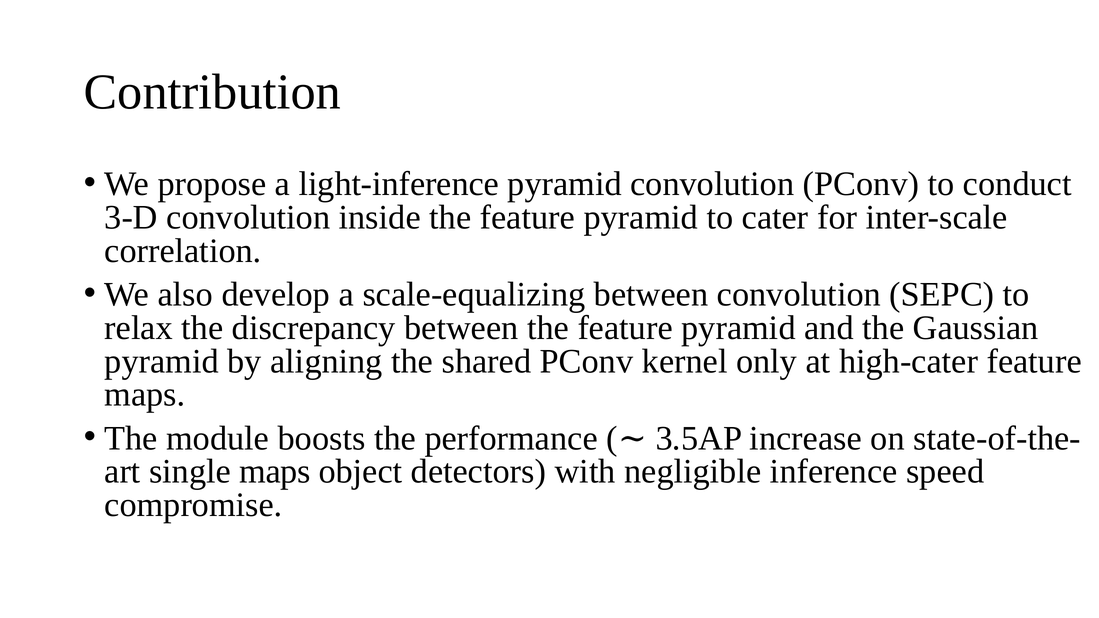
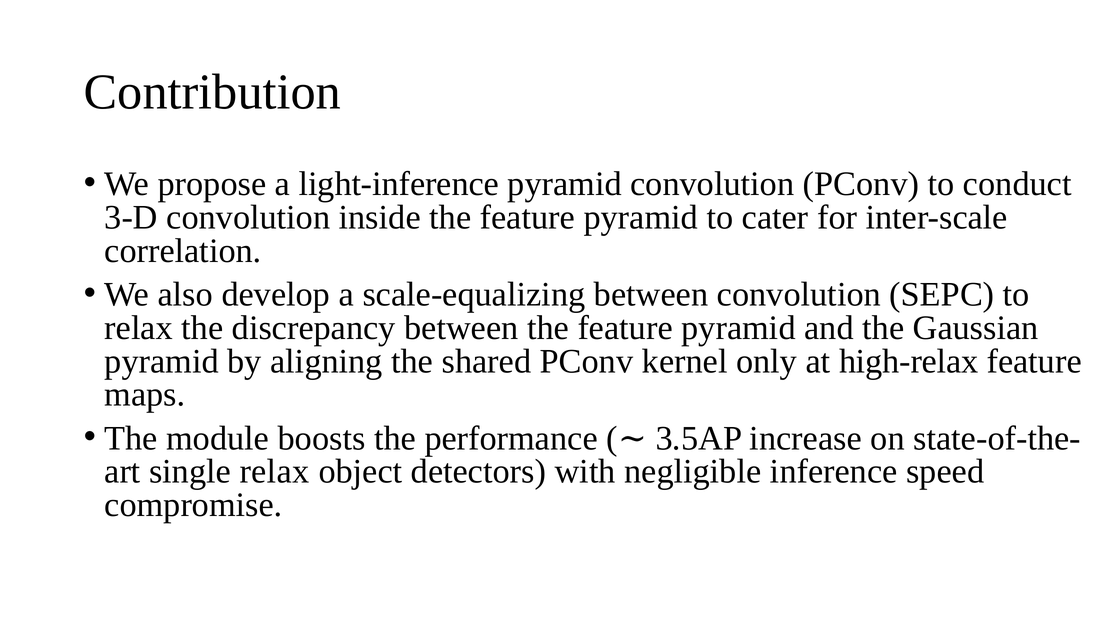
high-cater: high-cater -> high-relax (909, 361)
single maps: maps -> relax (275, 472)
